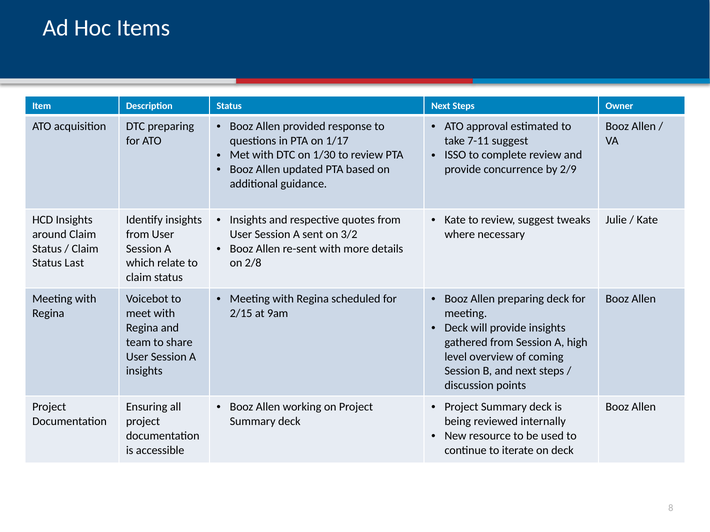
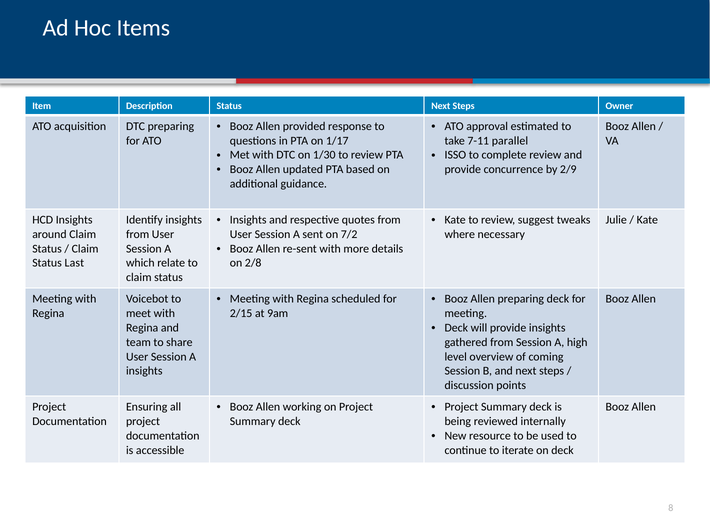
7-11 suggest: suggest -> parallel (510, 141)
3/2: 3/2 -> 7/2 (349, 234)
